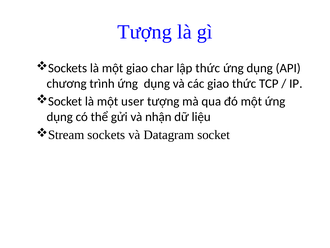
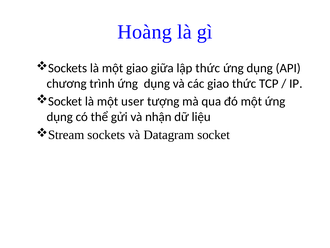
Tượng: Tượng -> Hoàng (145, 32)
char: char -> giữa (162, 68)
